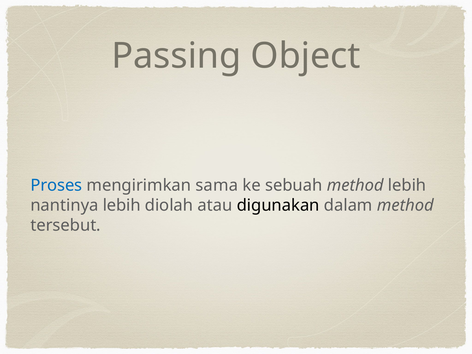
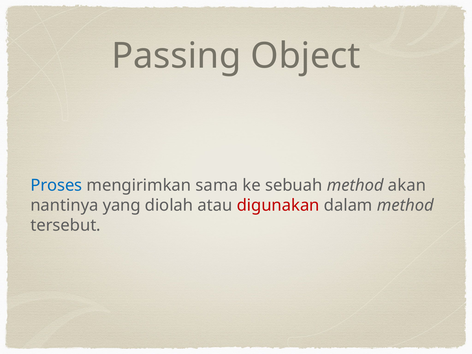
method lebih: lebih -> akan (407, 185)
nantinya lebih: lebih -> yang (122, 205)
digunakan colour: black -> red (278, 205)
